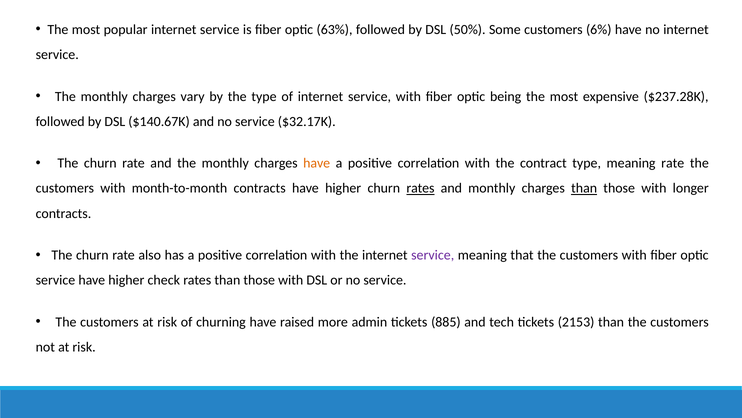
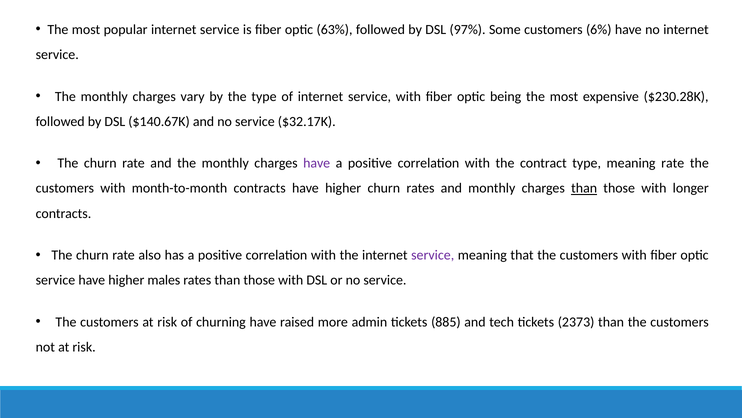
50%: 50% -> 97% (468, 29)
$237.28K: $237.28K -> $230.28K (676, 96)
have colour: orange -> purple (317, 163)
rates underline: present -> none (420, 188)
check: check -> males (164, 280)
2153: 2153 -> 2373 (576, 322)
